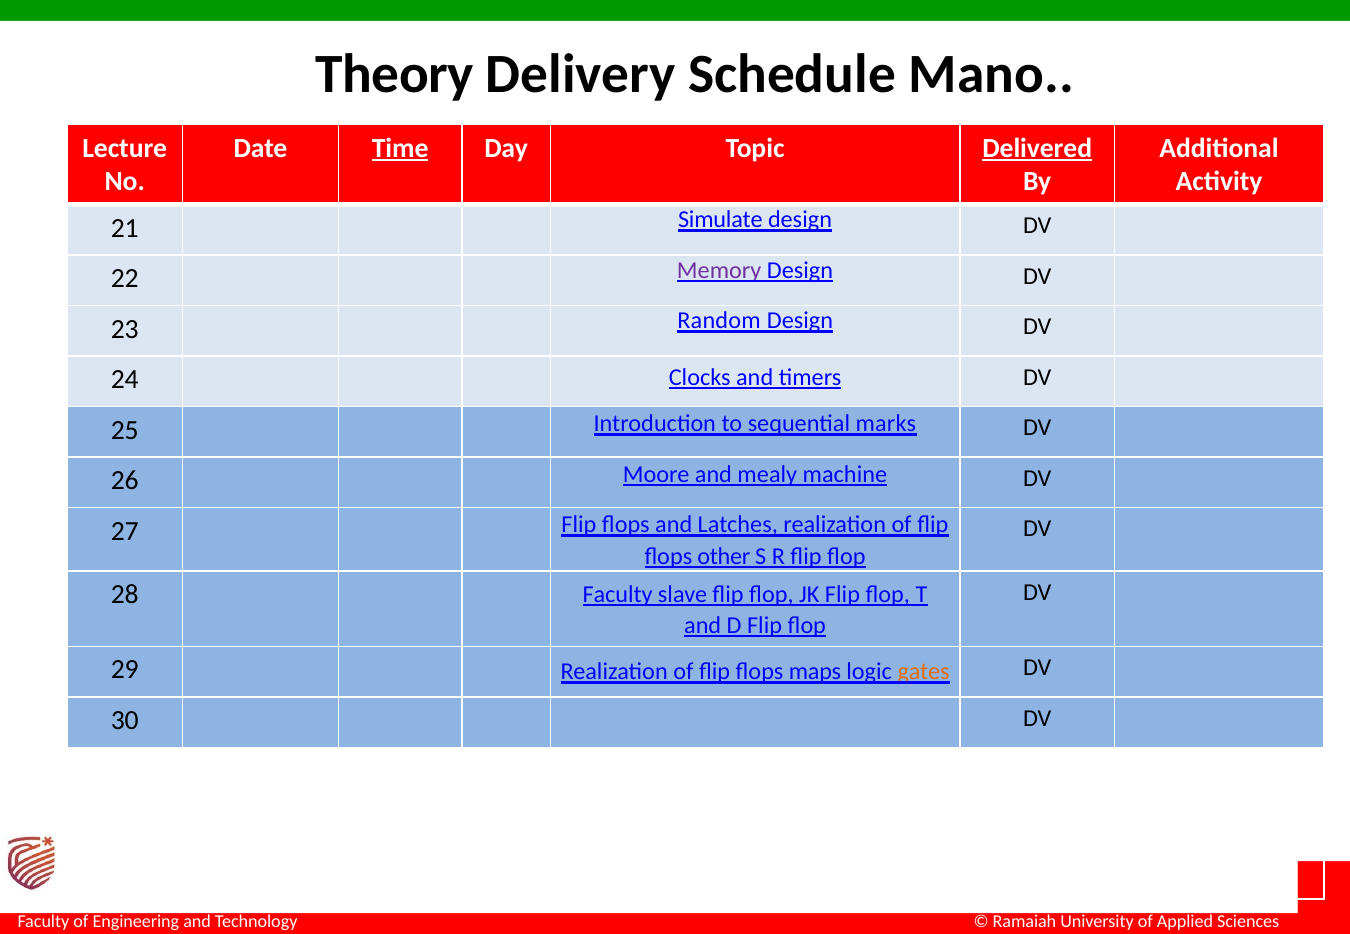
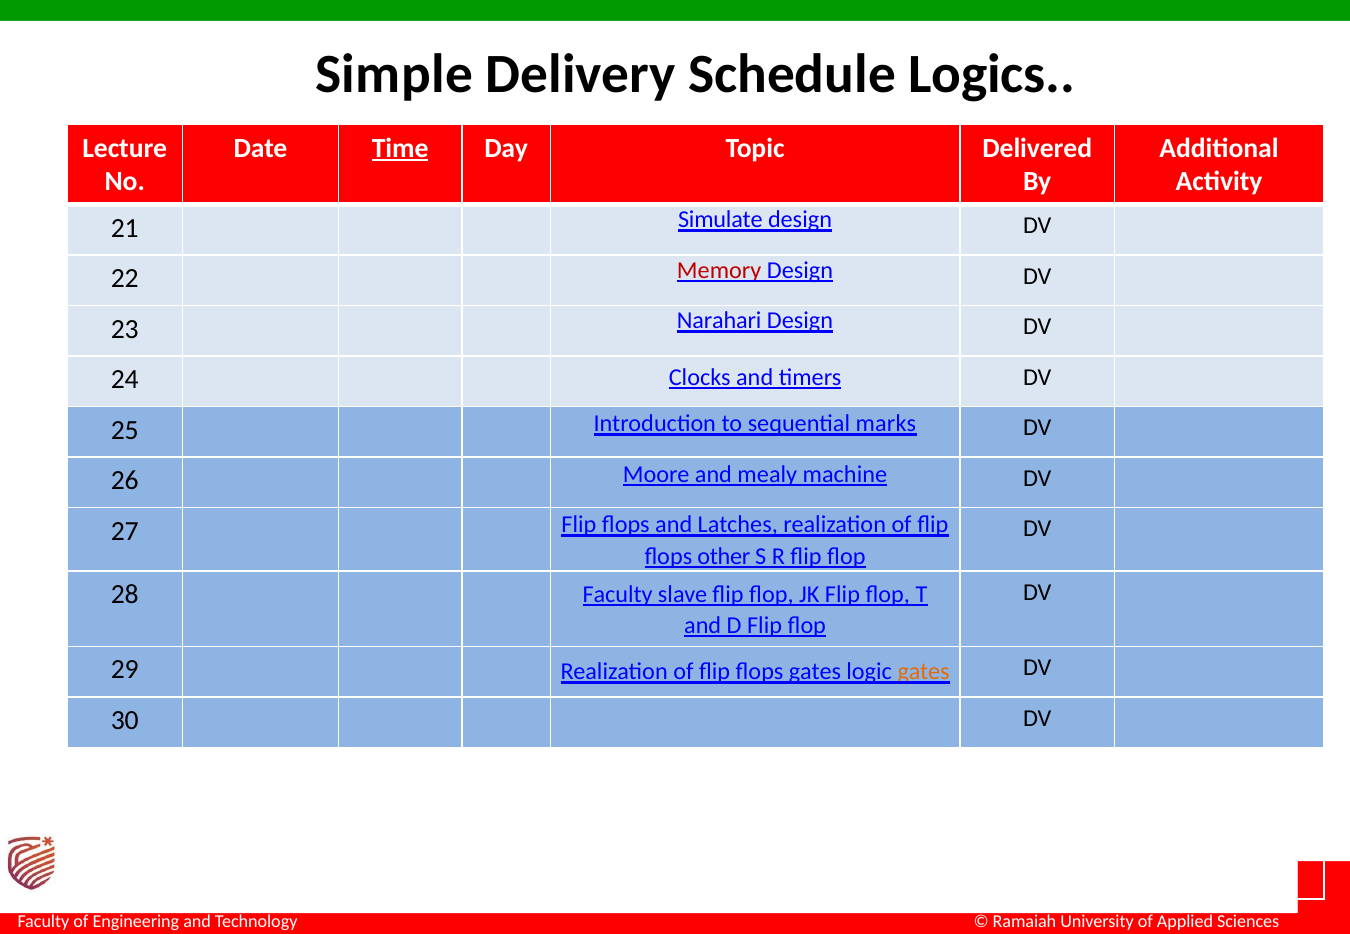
Theory: Theory -> Simple (394, 74)
Mano: Mano -> Logics (992, 74)
Delivered underline: present -> none (1037, 148)
Memory colour: purple -> red (719, 270)
Random: Random -> Narahari (719, 321)
flops maps: maps -> gates (815, 672)
